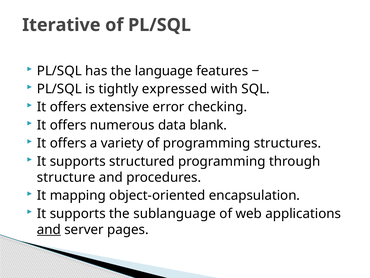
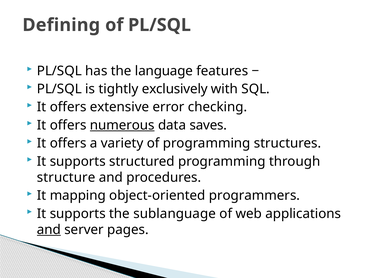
Iterative: Iterative -> Defining (61, 25)
expressed: expressed -> exclusively (175, 89)
numerous underline: none -> present (122, 125)
blank: blank -> saves (208, 125)
encapsulation: encapsulation -> programmers (254, 195)
